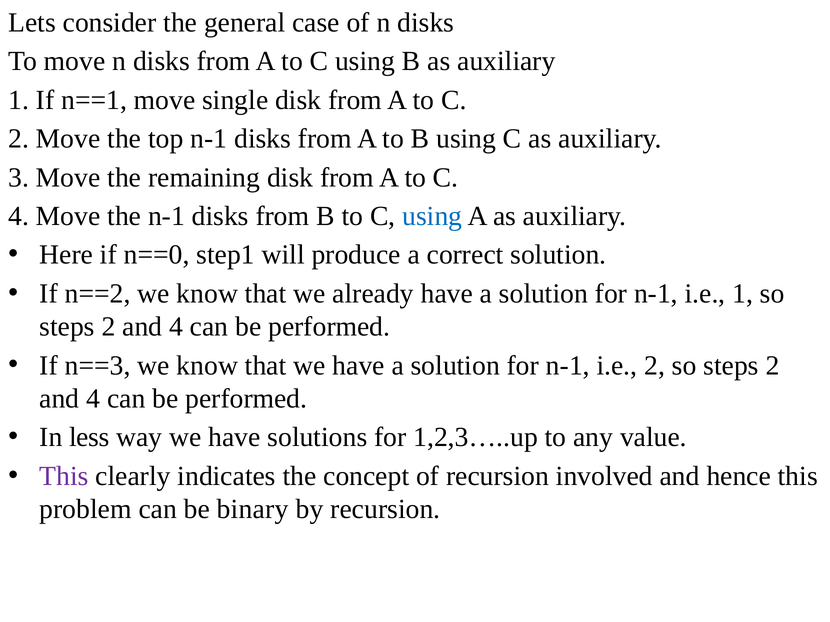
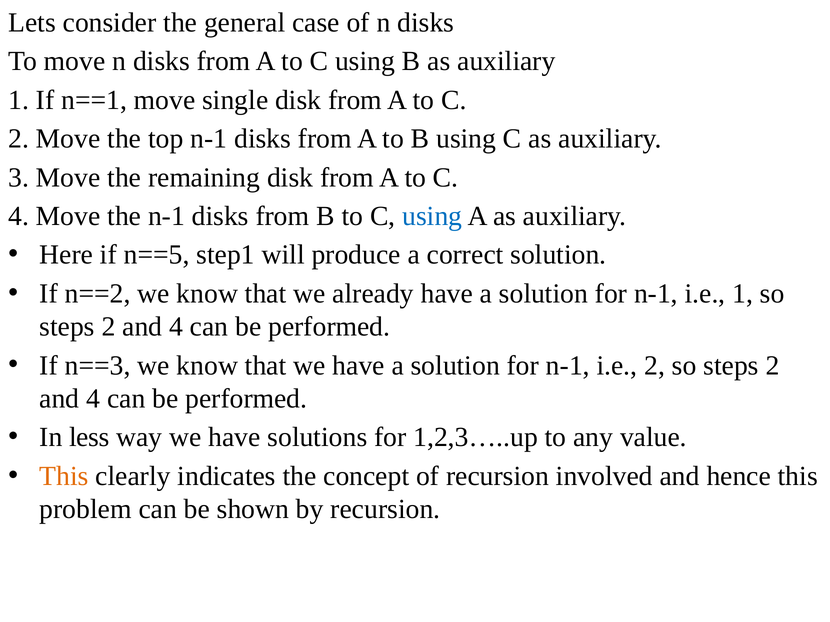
n==0: n==0 -> n==5 (157, 255)
This colour: purple -> orange (64, 476)
binary: binary -> shown (253, 510)
